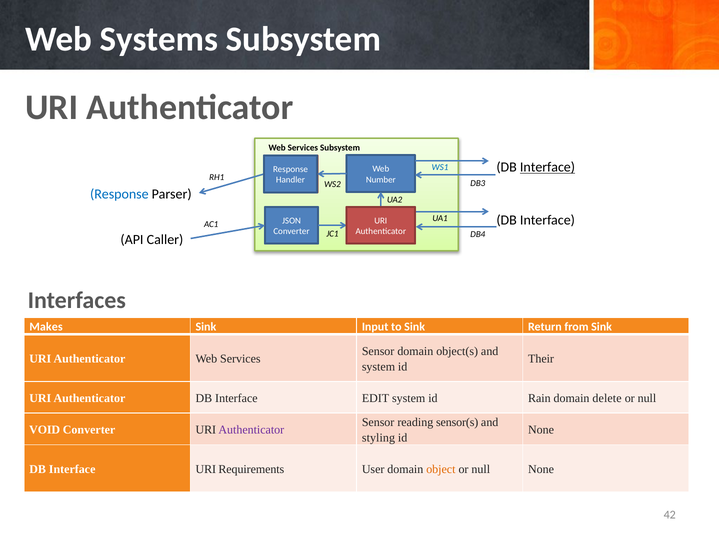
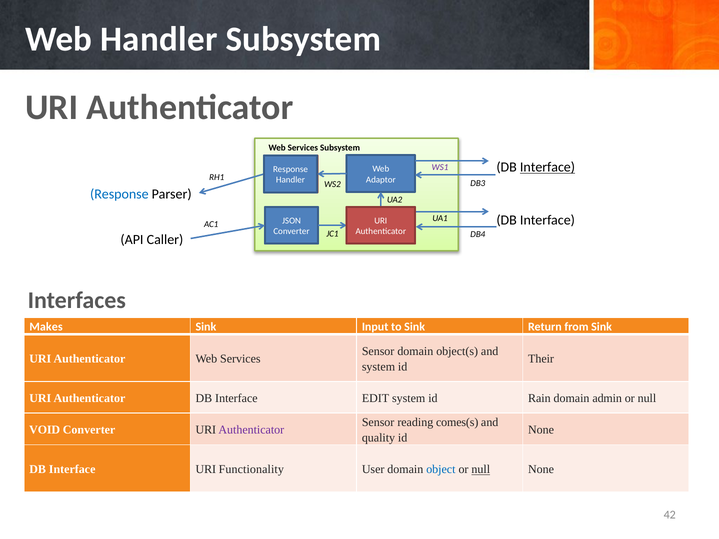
Web Systems: Systems -> Handler (159, 39)
WS1 colour: blue -> purple (440, 167)
Number: Number -> Adaptor (381, 180)
delete: delete -> admin (607, 399)
sensor(s: sensor(s -> comes(s (457, 423)
styling: styling -> quality (378, 438)
Requirements: Requirements -> Functionality (251, 470)
object colour: orange -> blue (441, 470)
null underline: none -> present (481, 470)
